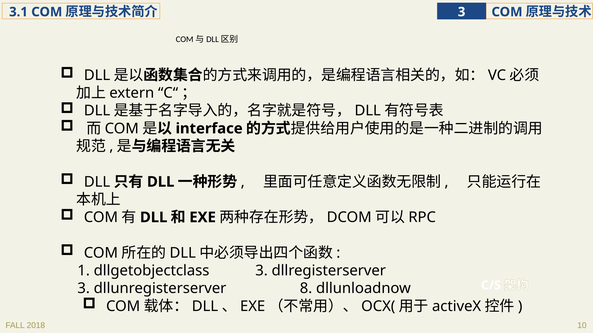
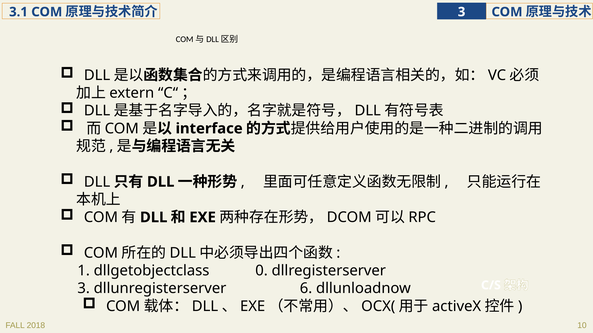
dllgetobjectclass 3: 3 -> 0 (262, 271)
8: 8 -> 6 (306, 289)
